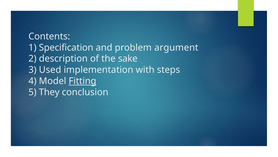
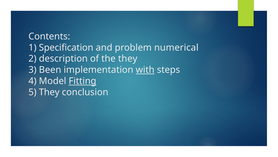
argument: argument -> numerical (176, 47)
the sake: sake -> they (128, 58)
Used: Used -> Been (50, 70)
with underline: none -> present (145, 70)
